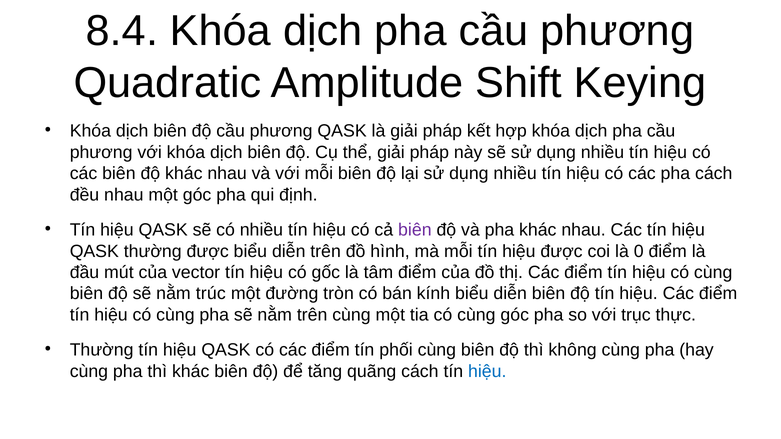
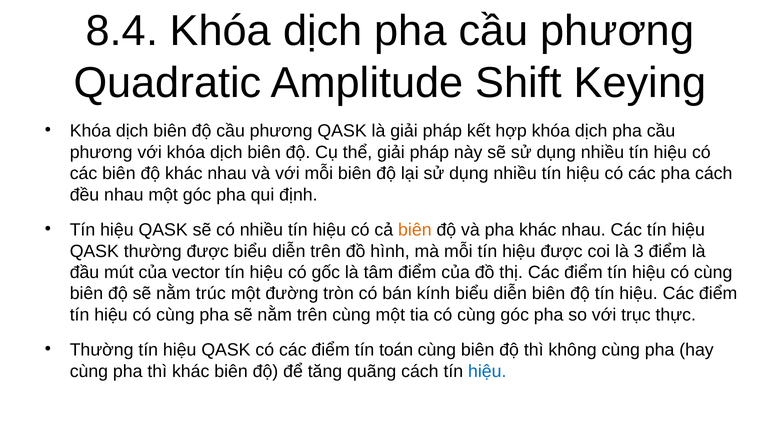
biên colour: purple -> orange (415, 230)
0: 0 -> 3 (639, 251)
phối: phối -> toán (396, 350)
